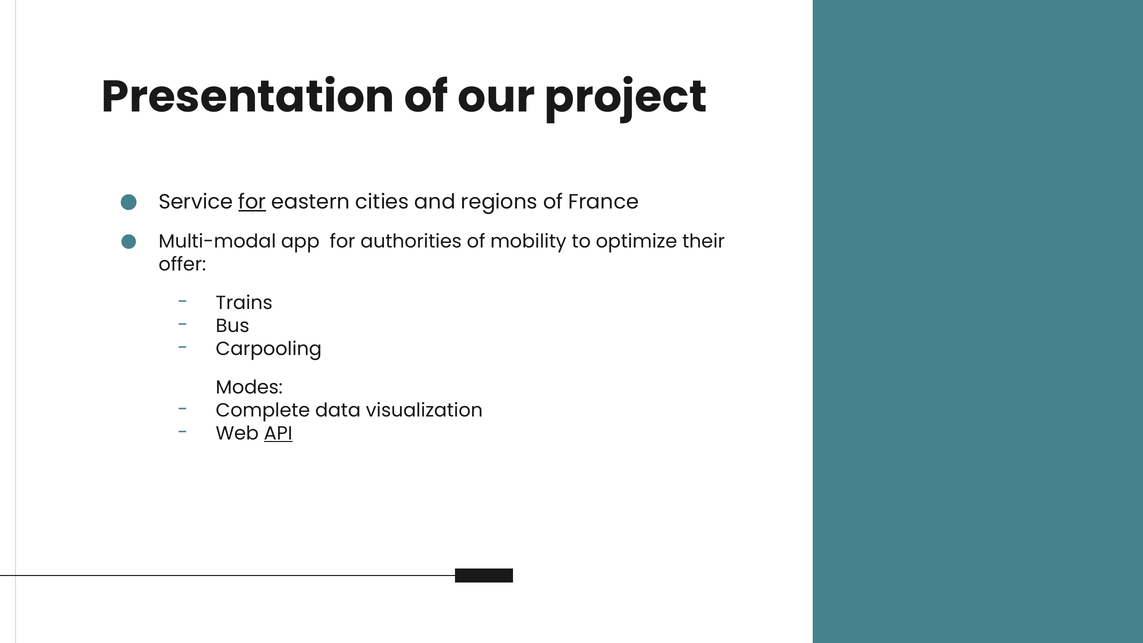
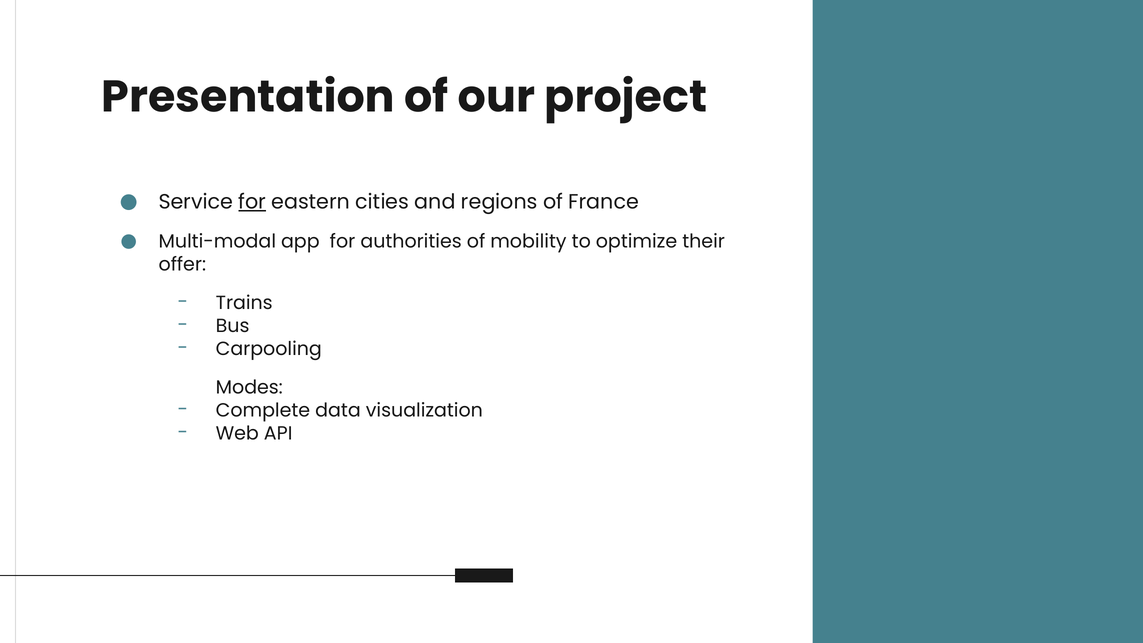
API underline: present -> none (278, 433)
